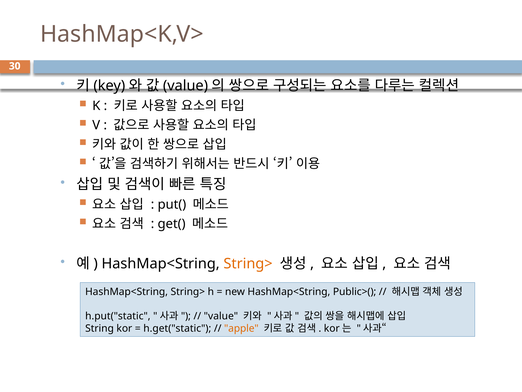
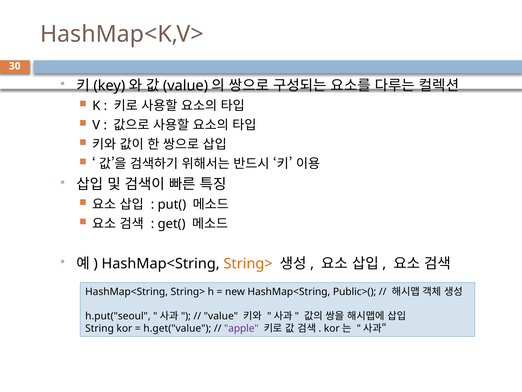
h.put("static: h.put("static -> h.put("seoul (118, 316)
h.get("static: h.get("static -> h.get("value (177, 328)
apple colour: orange -> purple (241, 328)
